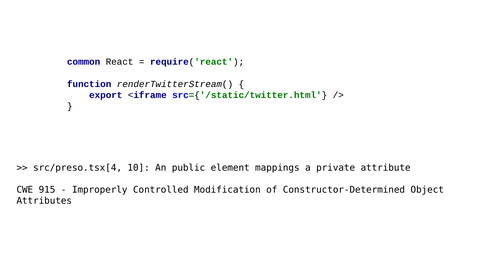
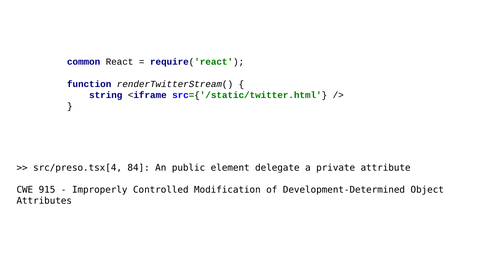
export: export -> string (106, 95)
10: 10 -> 84 (139, 168)
mappings: mappings -> delegate (277, 168)
Constructor-Determined: Constructor-Determined -> Development-Determined (344, 190)
